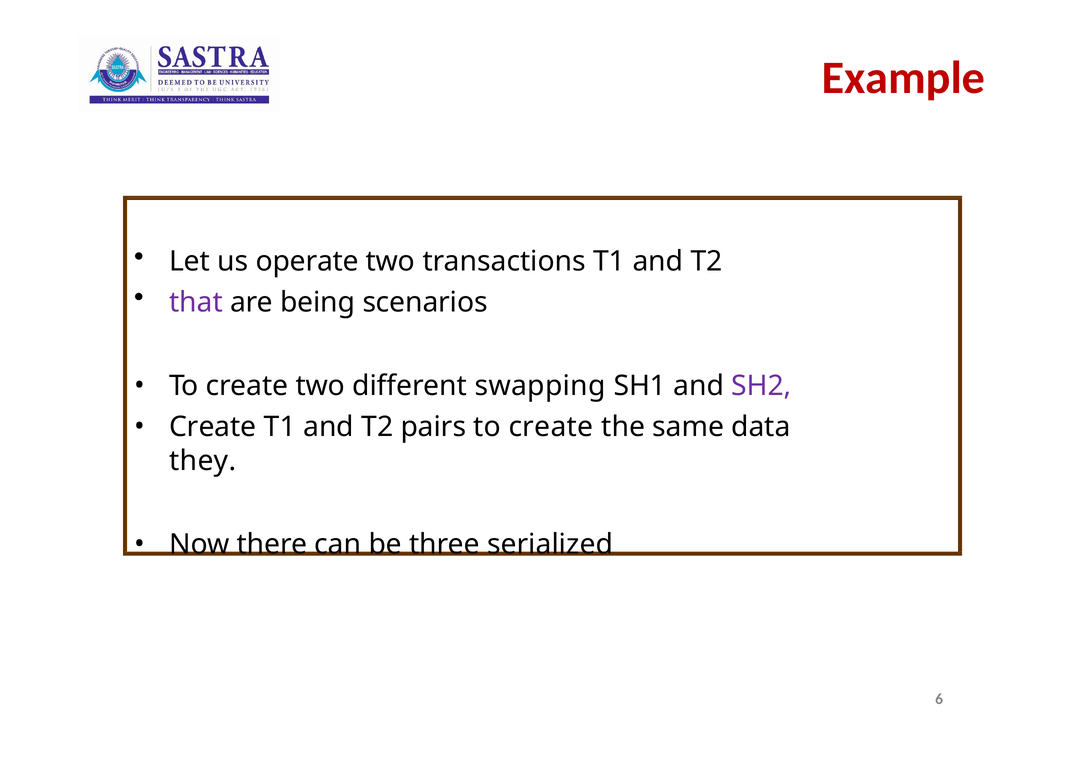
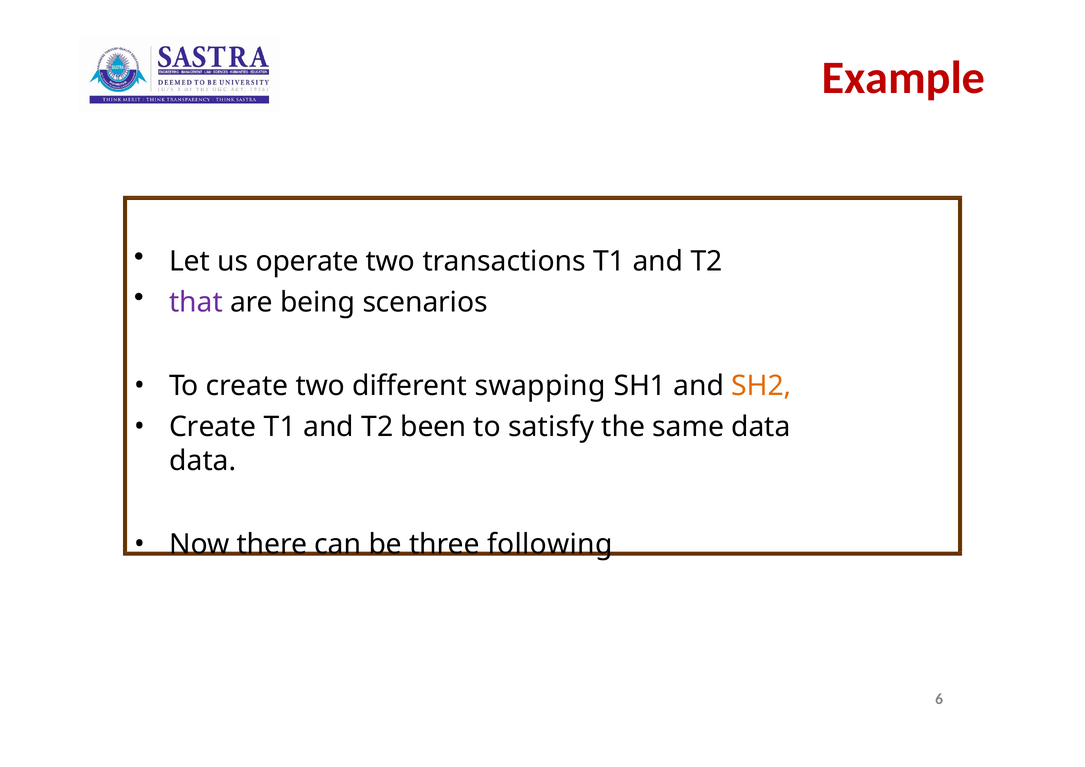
SH2 colour: purple -> orange (762, 386)
pairs: pairs -> been (433, 427)
create: create -> satisfy (551, 427)
they: they -> data (203, 461)
serialized: serialized -> following (550, 544)
